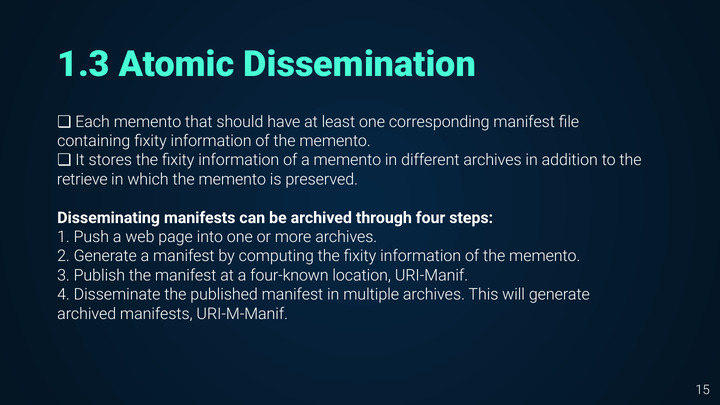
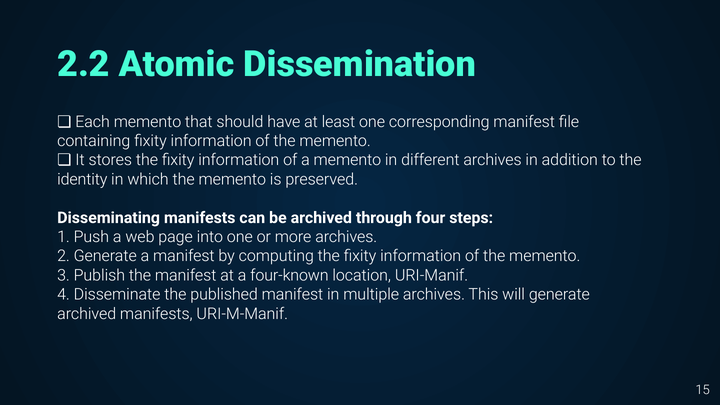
1.3: 1.3 -> 2.2 (83, 64)
retrieve: retrieve -> identity (82, 179)
